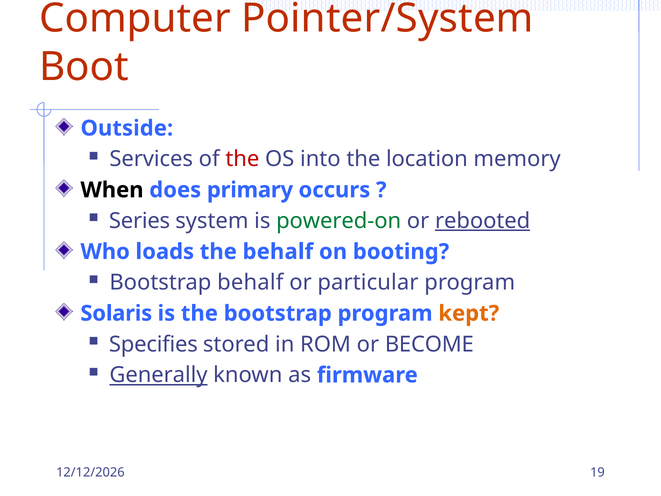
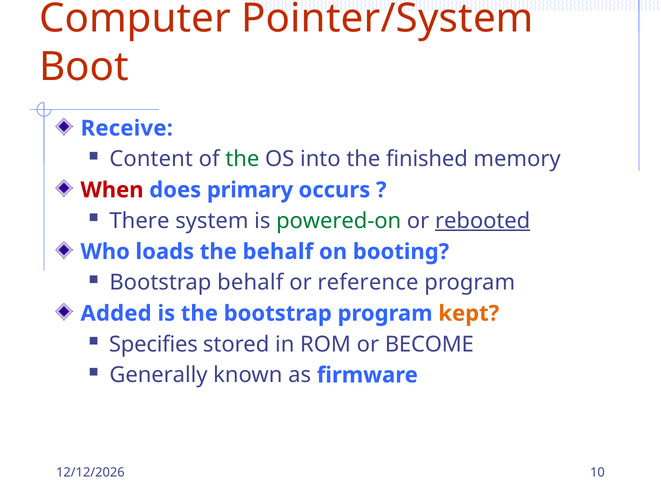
Outside: Outside -> Receive (127, 128)
Services: Services -> Content (151, 159)
the colour: red -> green (242, 159)
location: location -> finished (427, 159)
When colour: black -> red (112, 190)
Series: Series -> There (139, 221)
particular: particular -> reference (368, 282)
Solaris: Solaris -> Added (116, 313)
Generally underline: present -> none (158, 375)
19: 19 -> 10 (597, 473)
